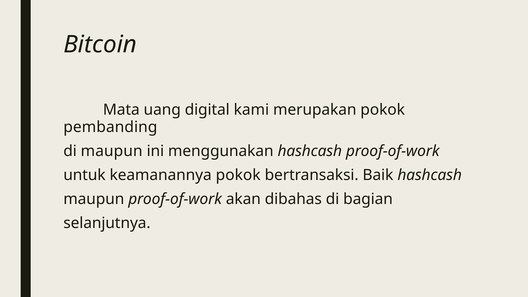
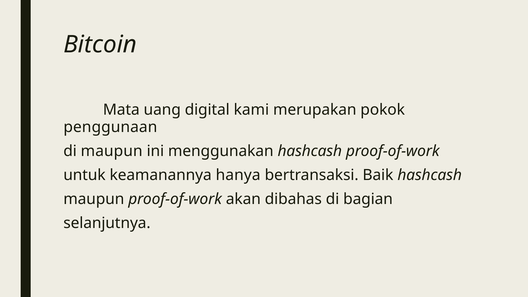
pembanding: pembanding -> penggunaan (110, 127)
keamanannya pokok: pokok -> hanya (238, 175)
